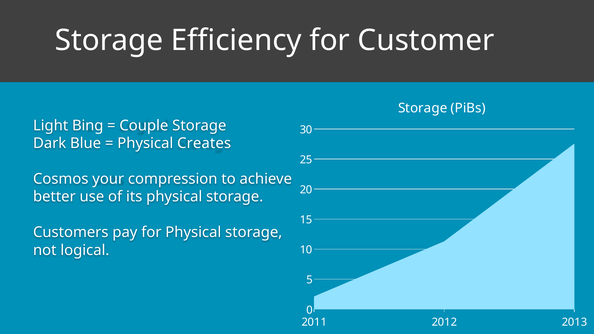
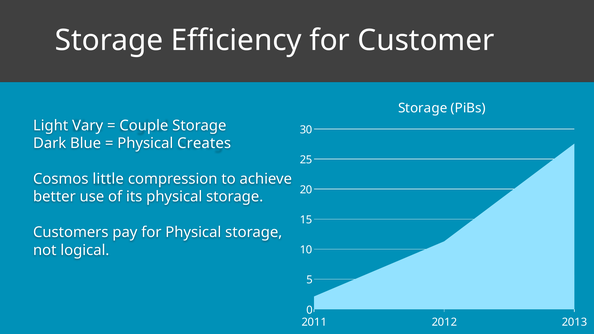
Bing: Bing -> Vary (88, 126)
your: your -> little (108, 179)
